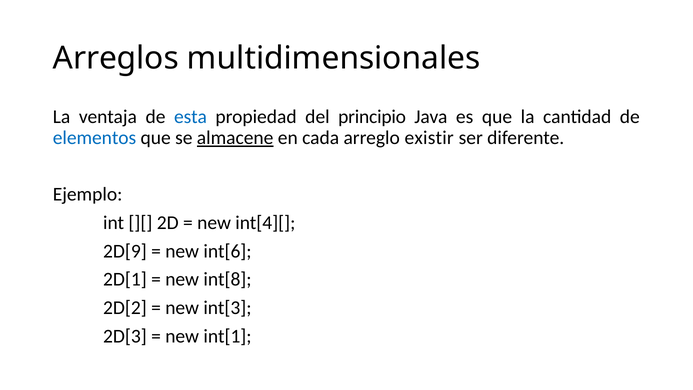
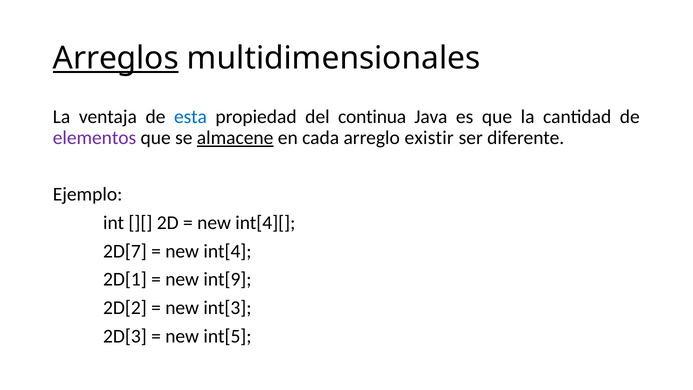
Arreglos underline: none -> present (116, 58)
principio: principio -> continua (372, 117)
elementos colour: blue -> purple (95, 138)
2D[9: 2D[9 -> 2D[7 (125, 251)
int[6: int[6 -> int[4 (227, 251)
int[8: int[8 -> int[9 (227, 279)
int[1: int[1 -> int[5 (227, 336)
